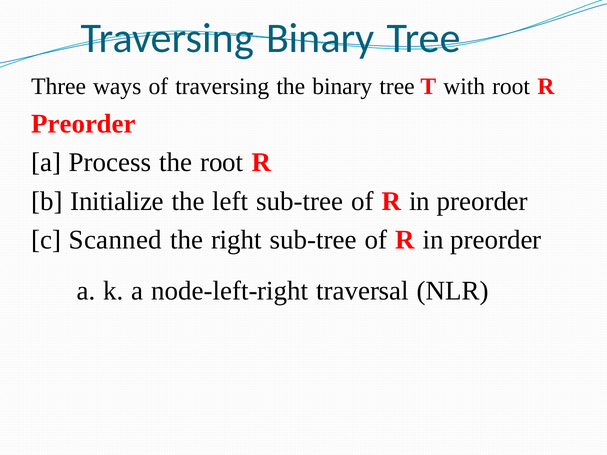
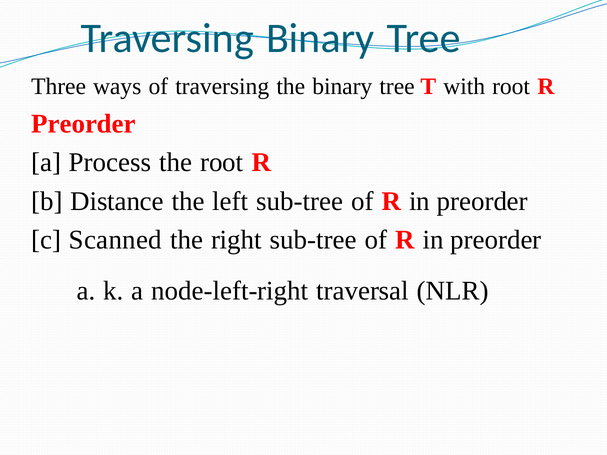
Initialize: Initialize -> Distance (117, 201)
